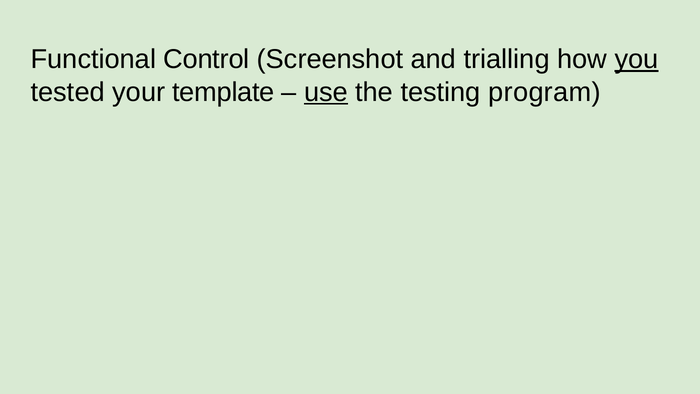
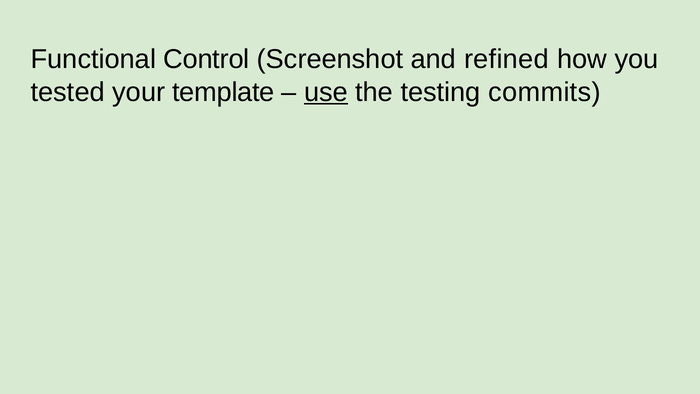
trialling: trialling -> refined (506, 59)
you underline: present -> none (636, 59)
program: program -> commits (545, 92)
